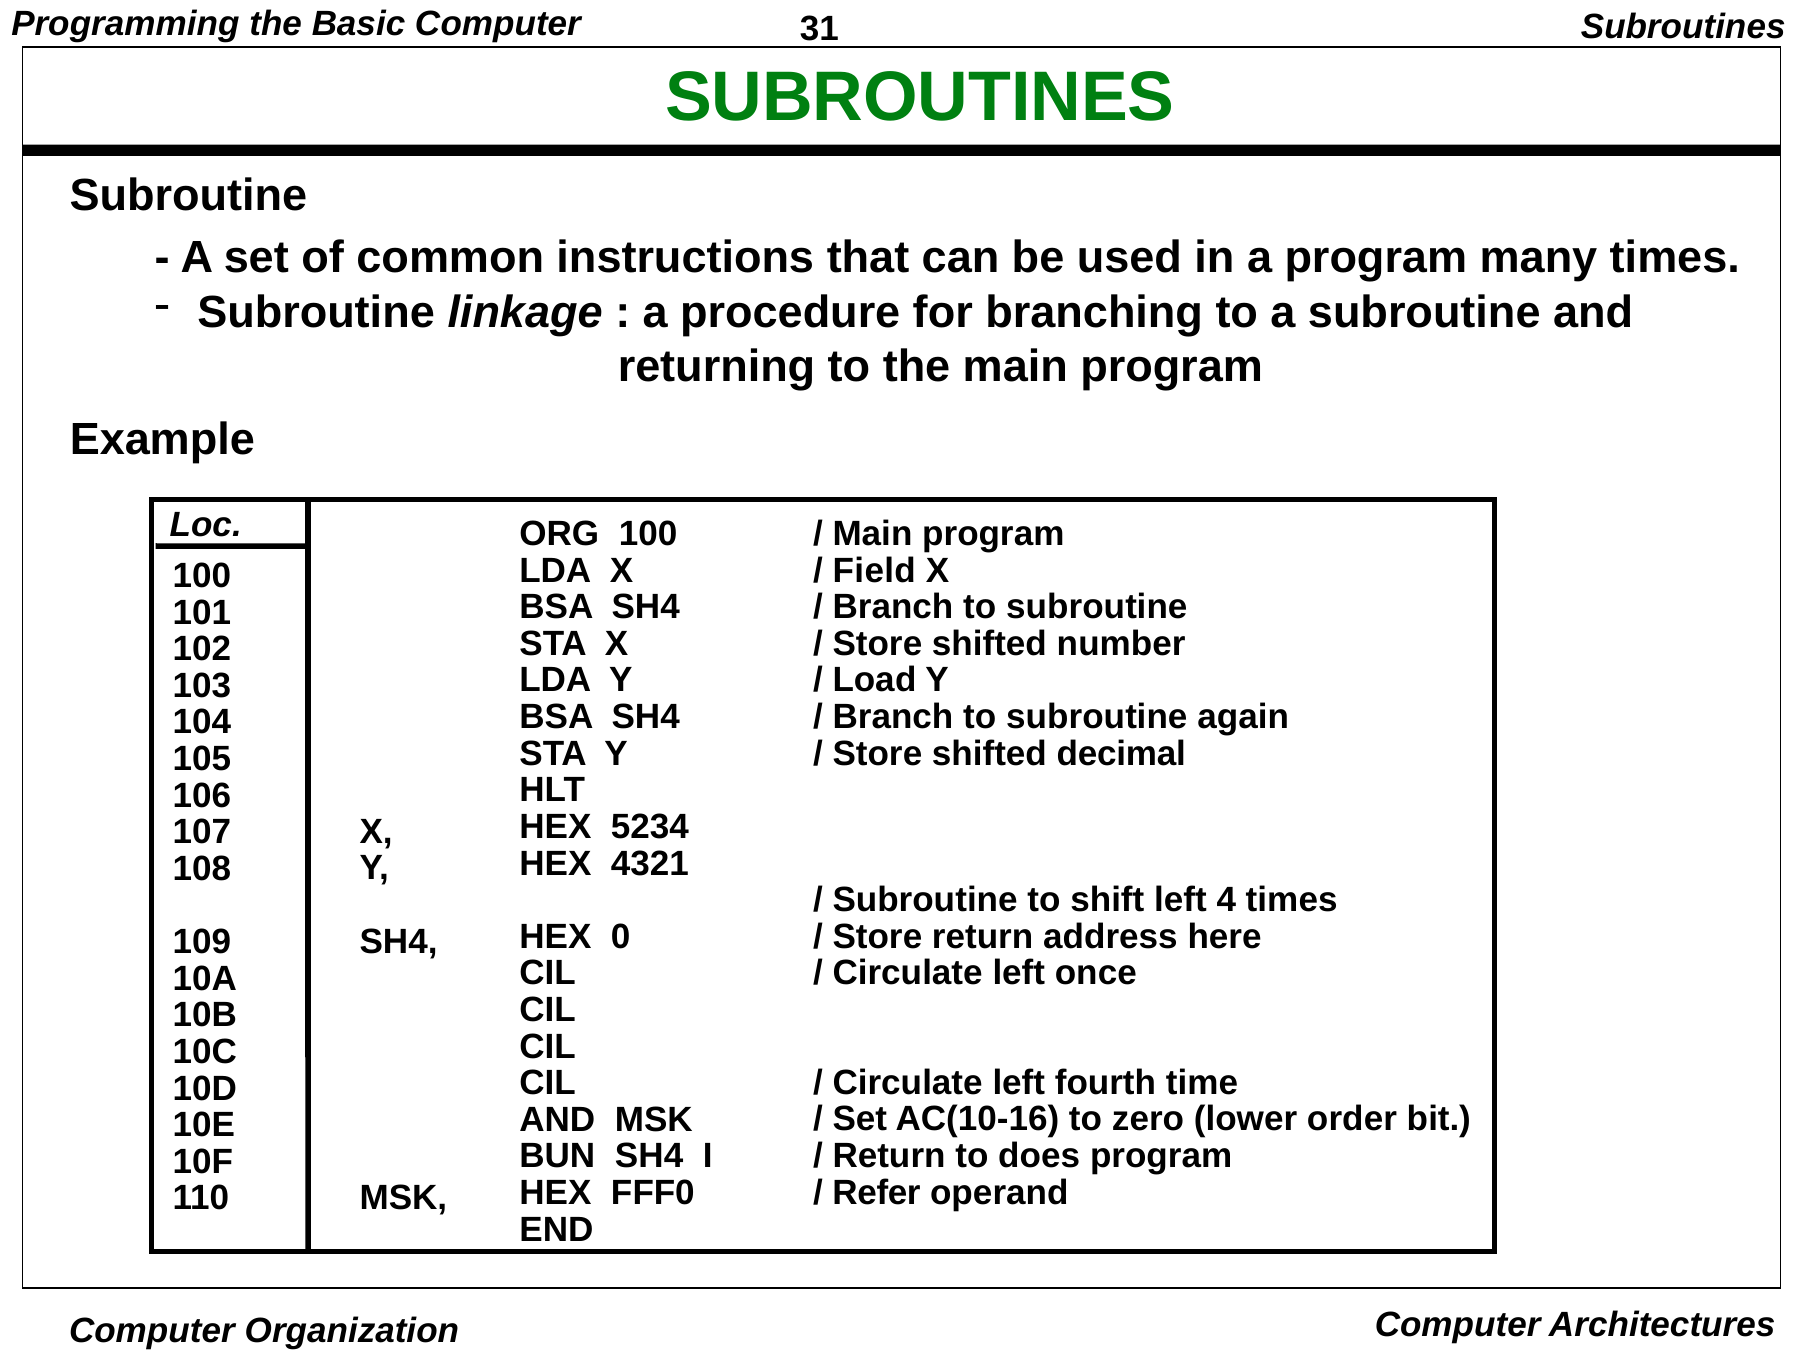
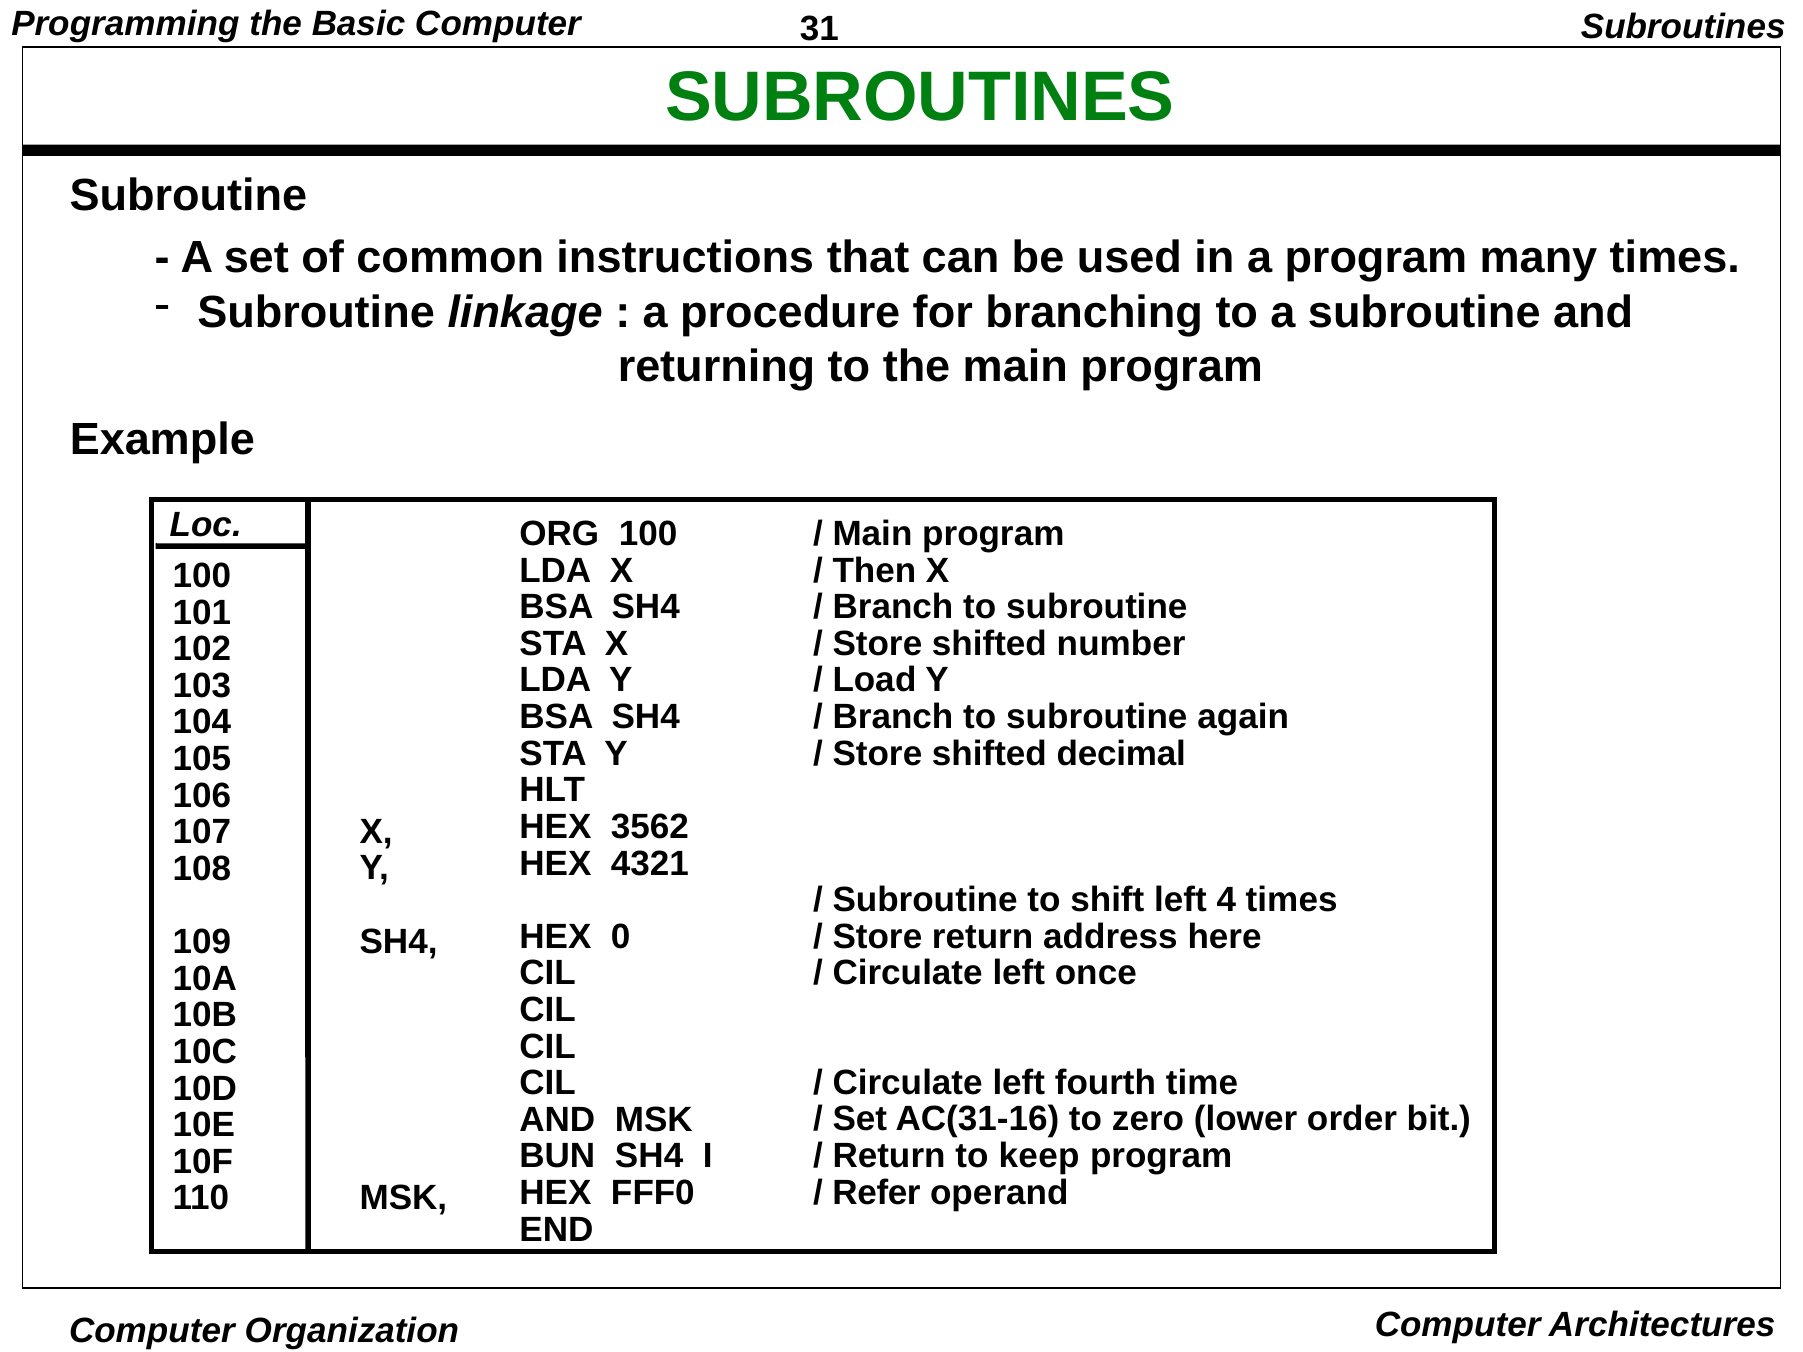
Field: Field -> Then (874, 571)
5234: 5234 -> 3562 (650, 827)
AC(10-16: AC(10-16 -> AC(31-16 (977, 1120)
does: does -> keep (1039, 1156)
